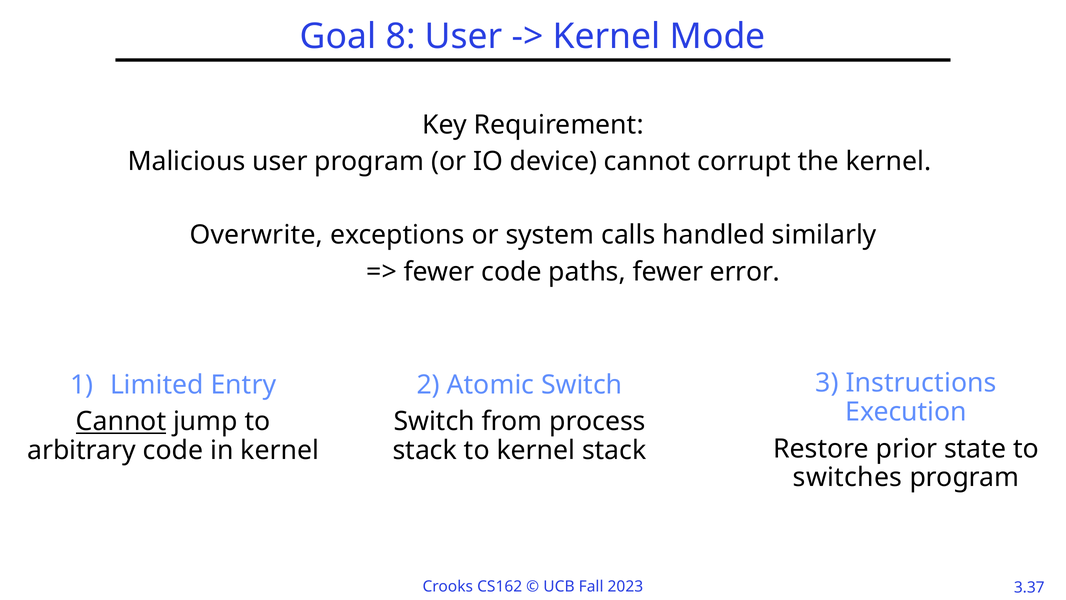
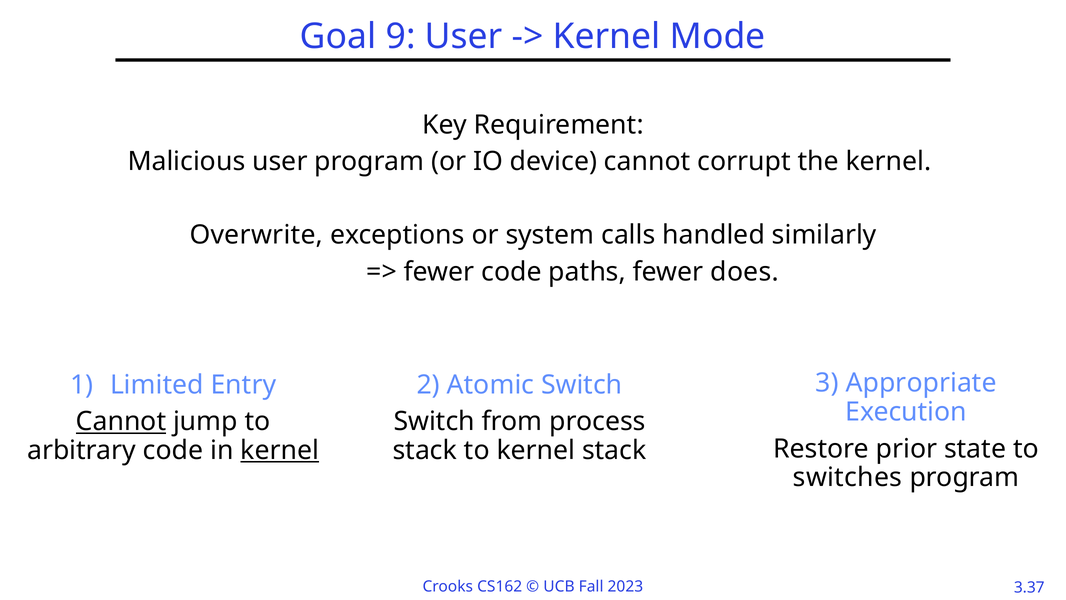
8: 8 -> 9 (401, 36)
error: error -> does (745, 272)
Instructions: Instructions -> Appropriate (921, 383)
kernel underline: none -> present (280, 450)
